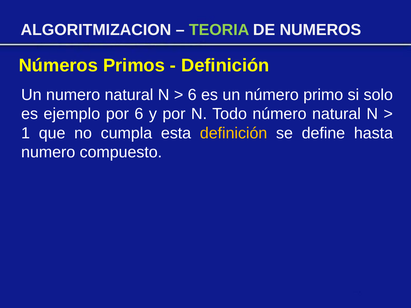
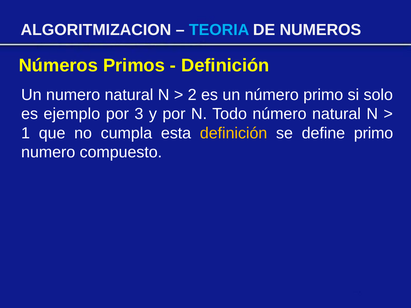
TEORIA colour: light green -> light blue (219, 30)
6: 6 -> 2 (192, 95)
por 6: 6 -> 3 (139, 114)
define hasta: hasta -> primo (374, 133)
